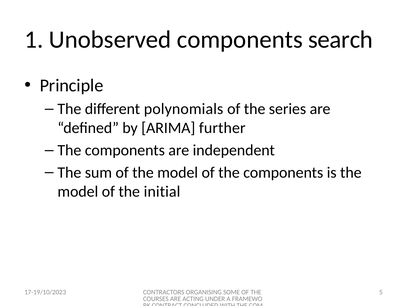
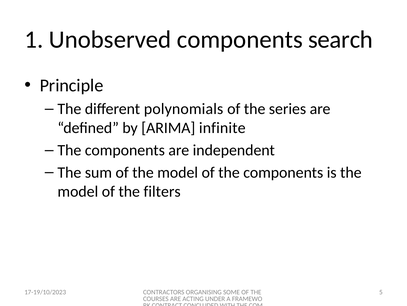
further: further -> infinite (222, 128)
initial: initial -> filters (162, 191)
